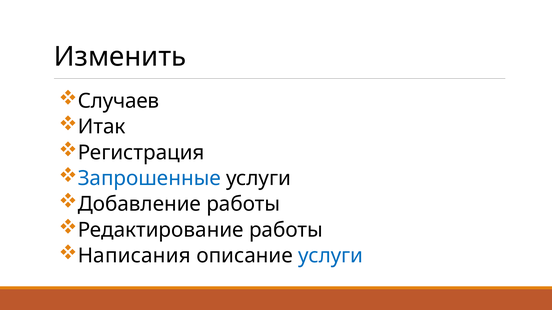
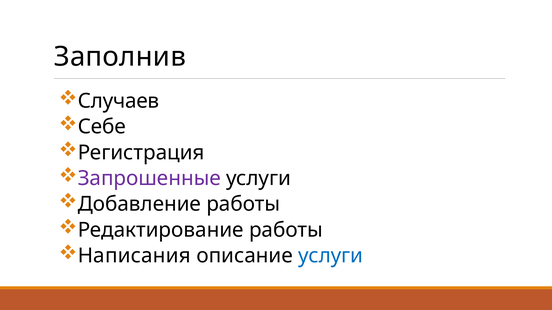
Изменить: Изменить -> Заполнив (120, 57)
Итак: Итак -> Себе (102, 127)
Запрошенные colour: blue -> purple (149, 179)
